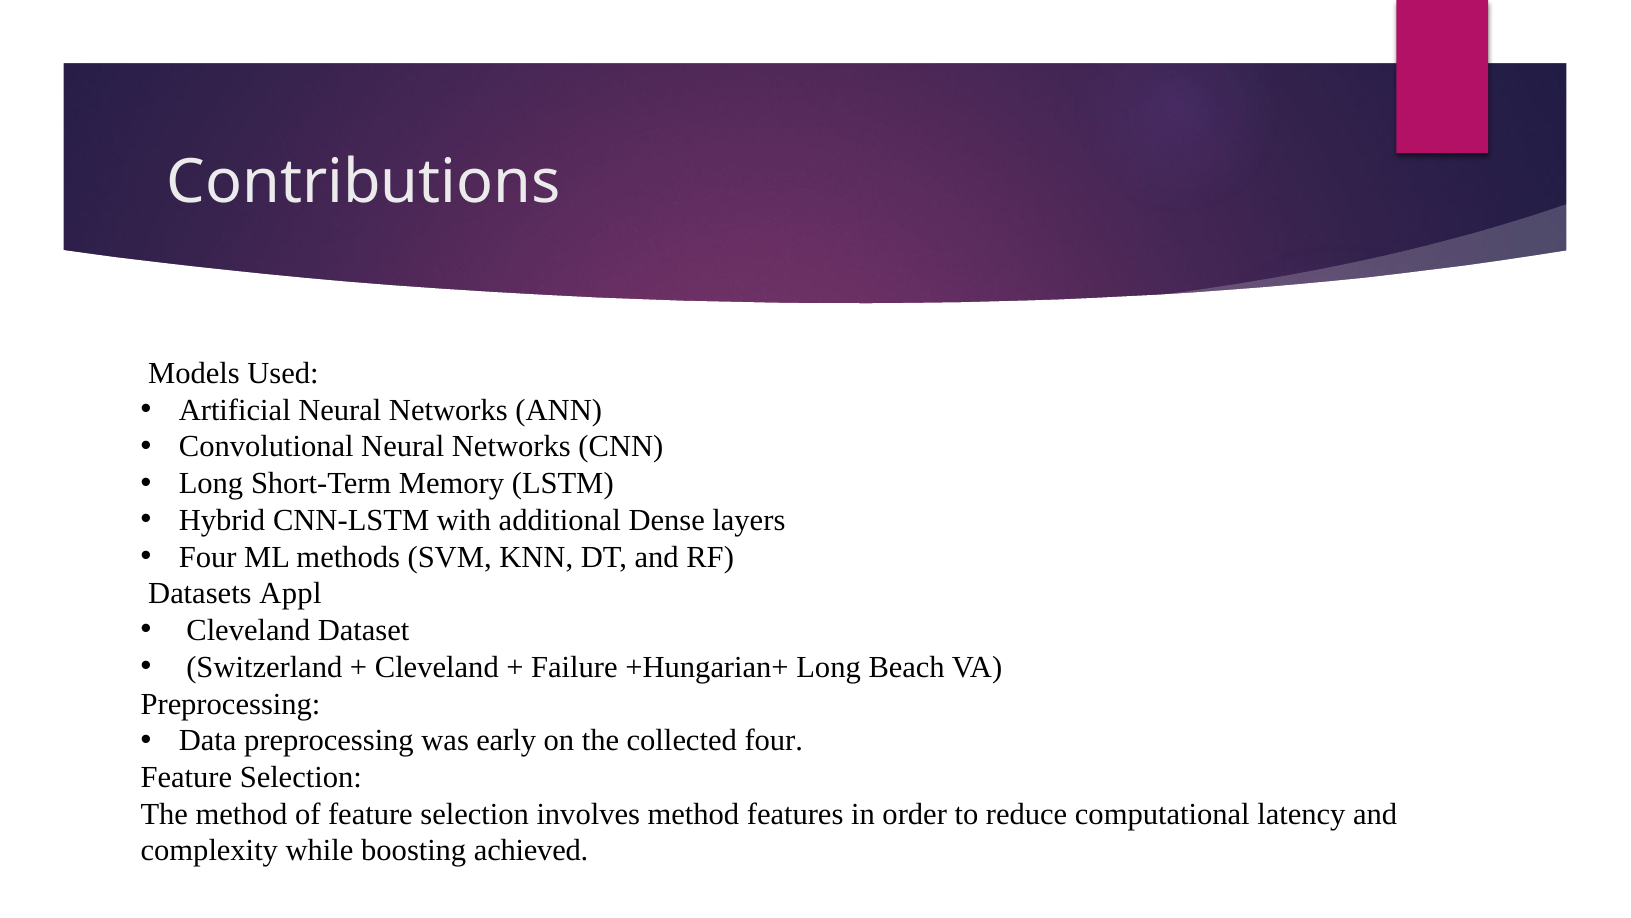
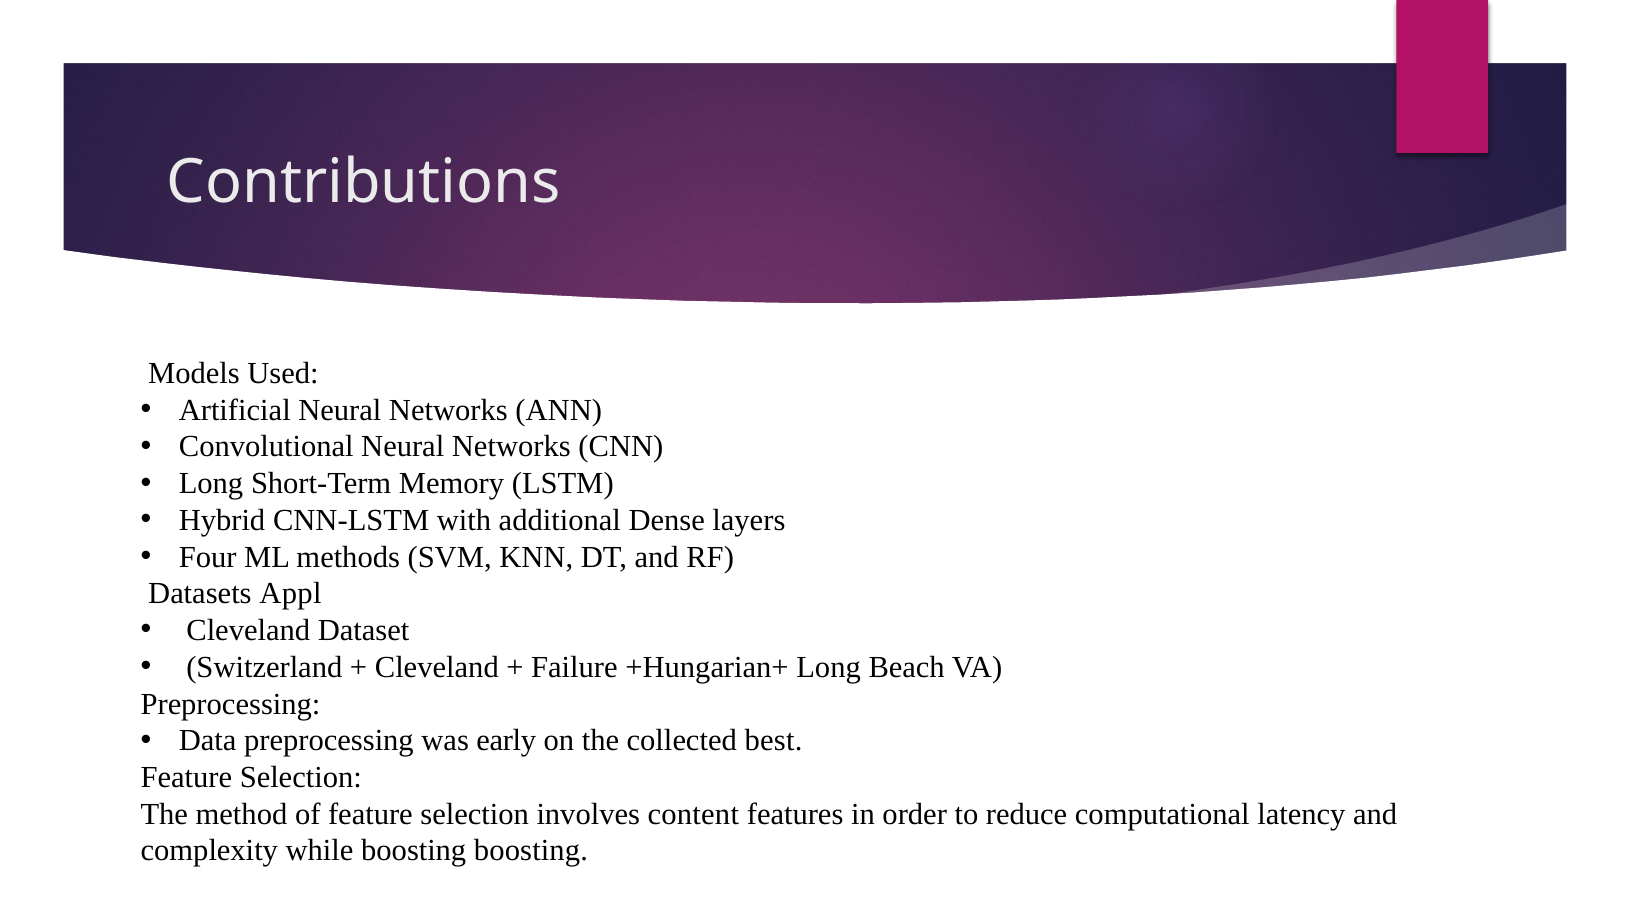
collected four: four -> best (774, 740)
involves method: method -> content (693, 814)
boosting achieved: achieved -> boosting (531, 850)
